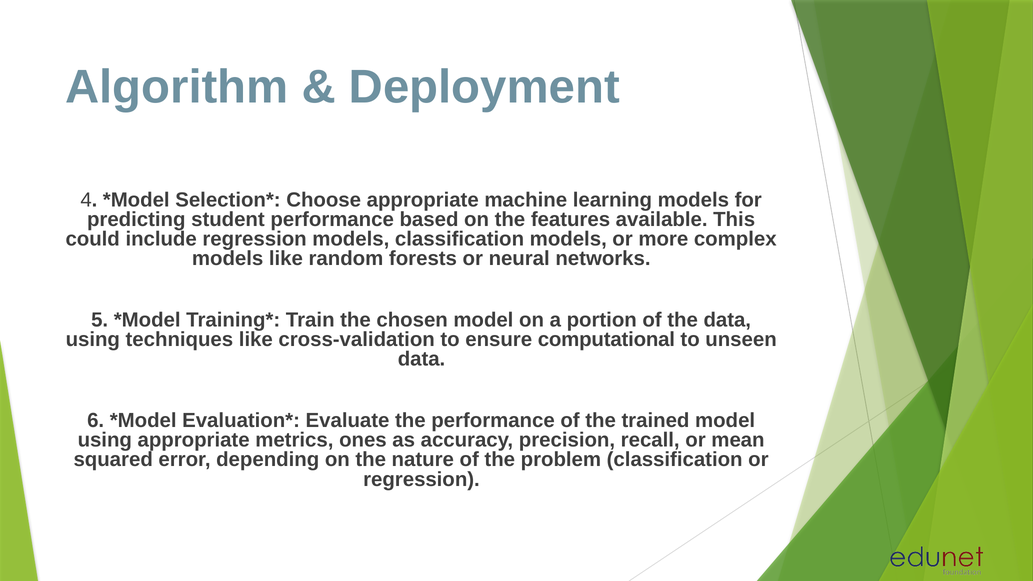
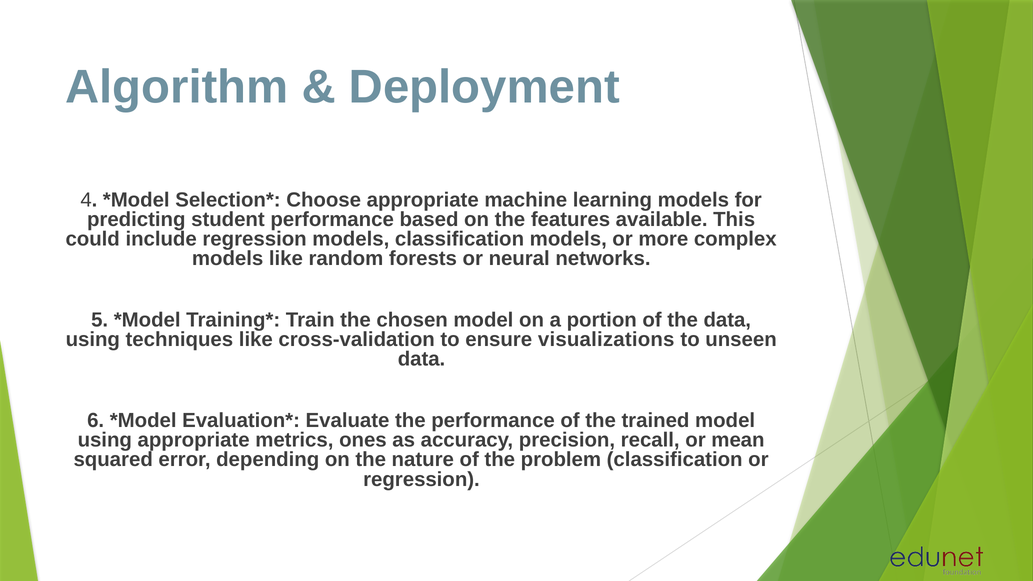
computational: computational -> visualizations (606, 340)
